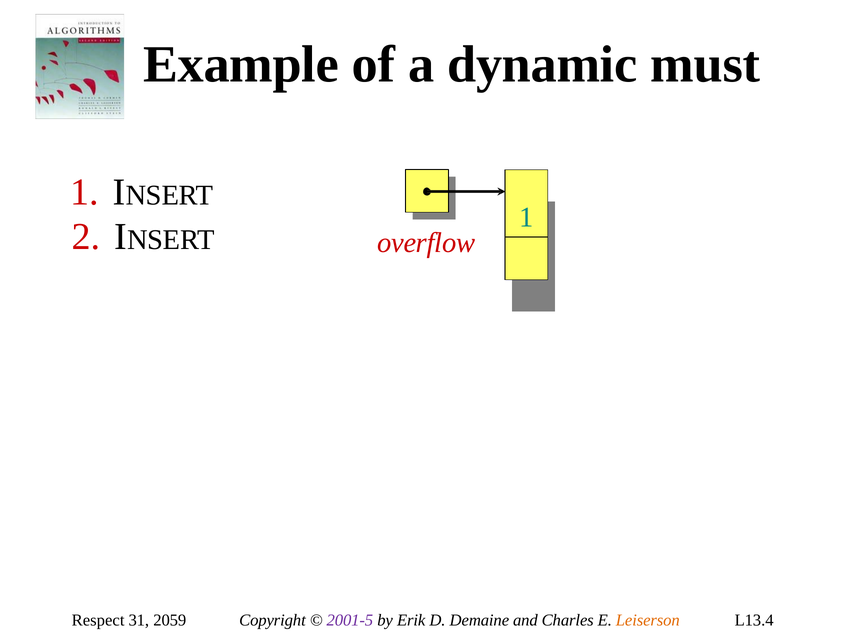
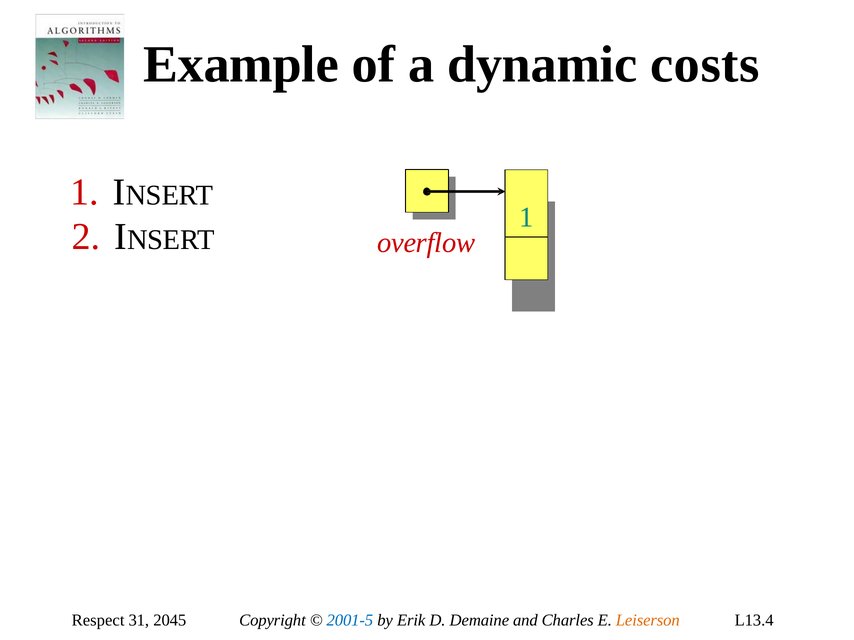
must: must -> costs (705, 65)
2059: 2059 -> 2045 (170, 620)
2001-5 colour: purple -> blue (350, 620)
